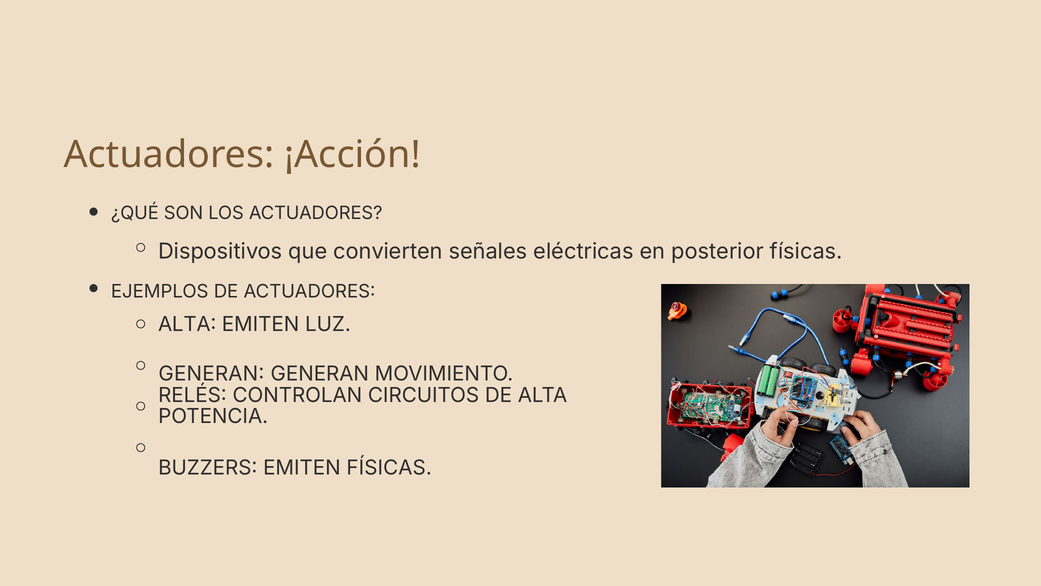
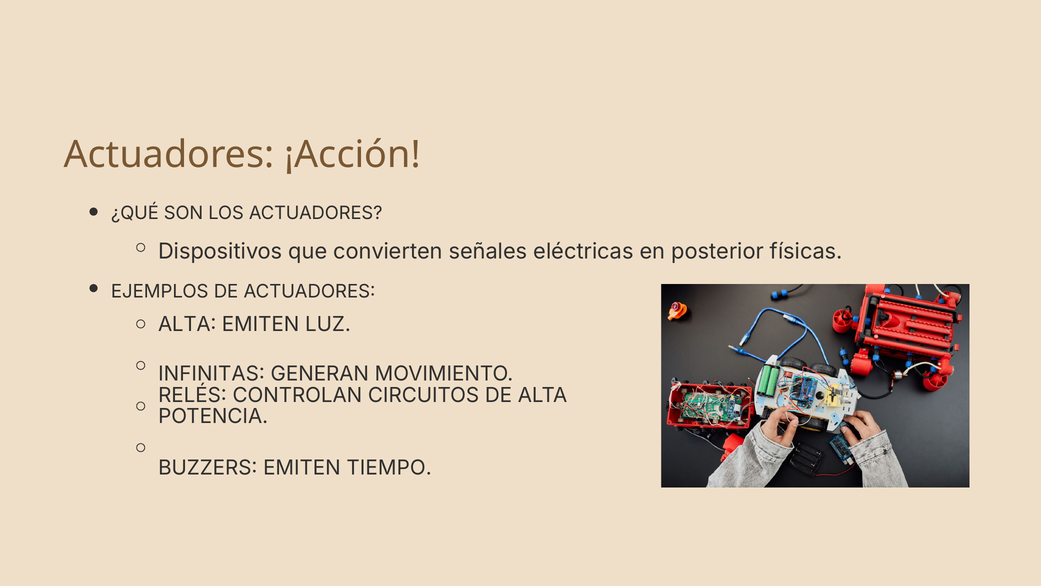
GENERAN: GENERAN -> INFINITAS (211, 374)
EMITEN FÍSICAS: FÍSICAS -> TIEMPO (389, 467)
